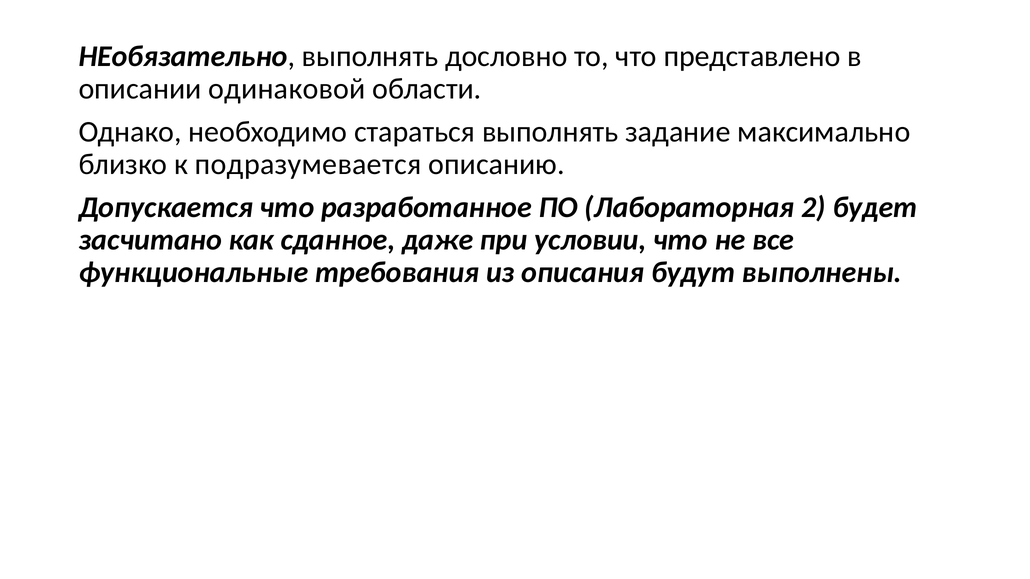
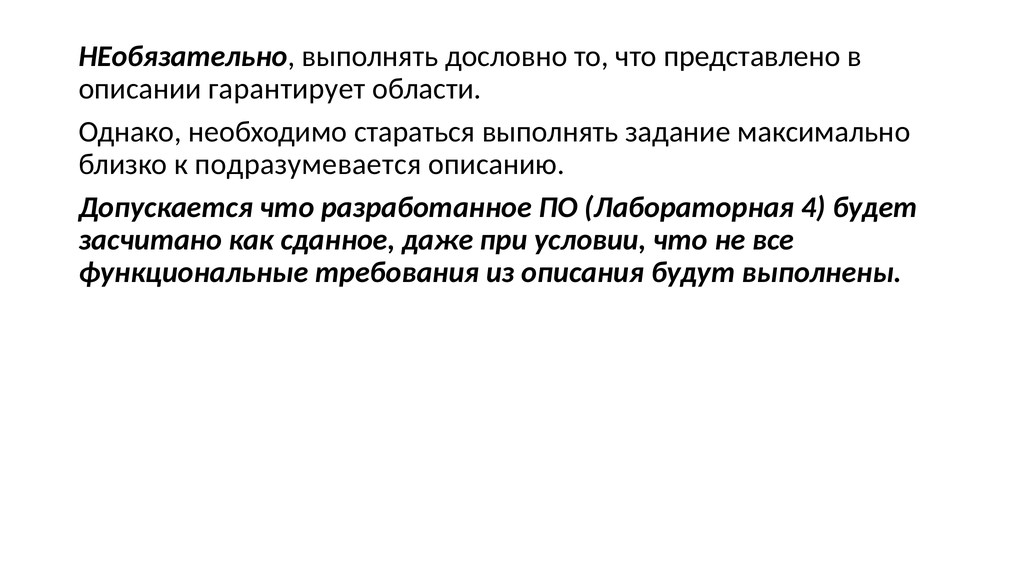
одинаковой: одинаковой -> гарантирует (287, 89)
2: 2 -> 4 (813, 208)
